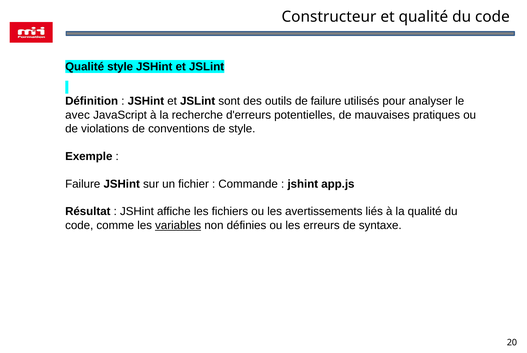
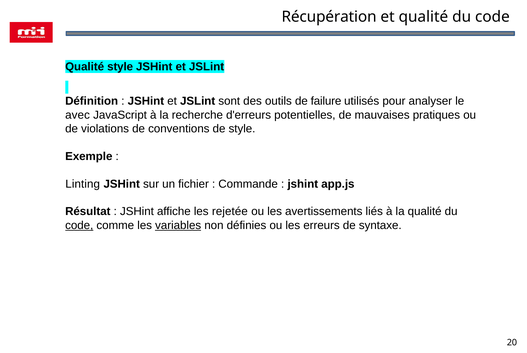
Constructeur: Constructeur -> Récupération (329, 17)
Failure: Failure -> Linting (83, 184)
fichiers: fichiers -> rejetée (230, 212)
code underline: none -> present (79, 225)
